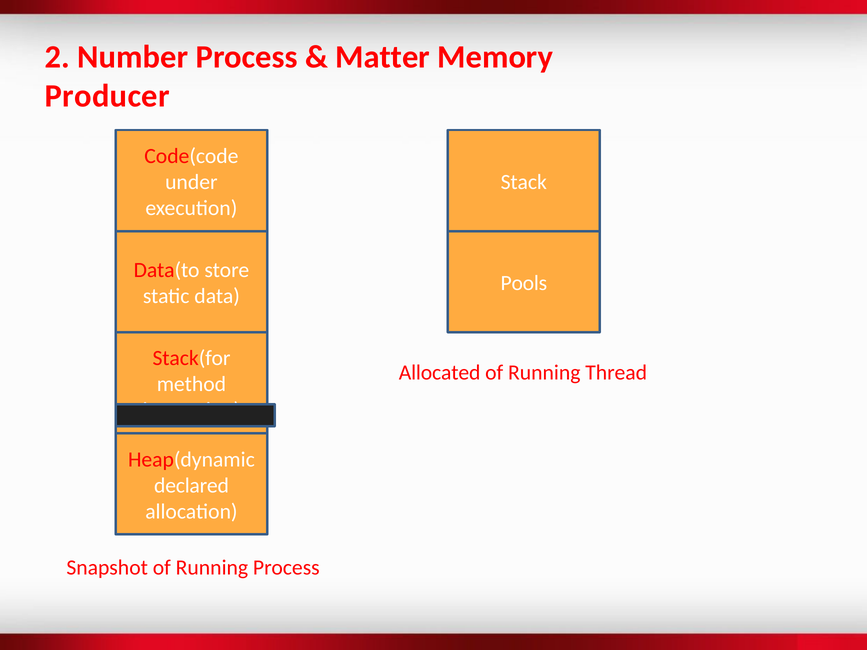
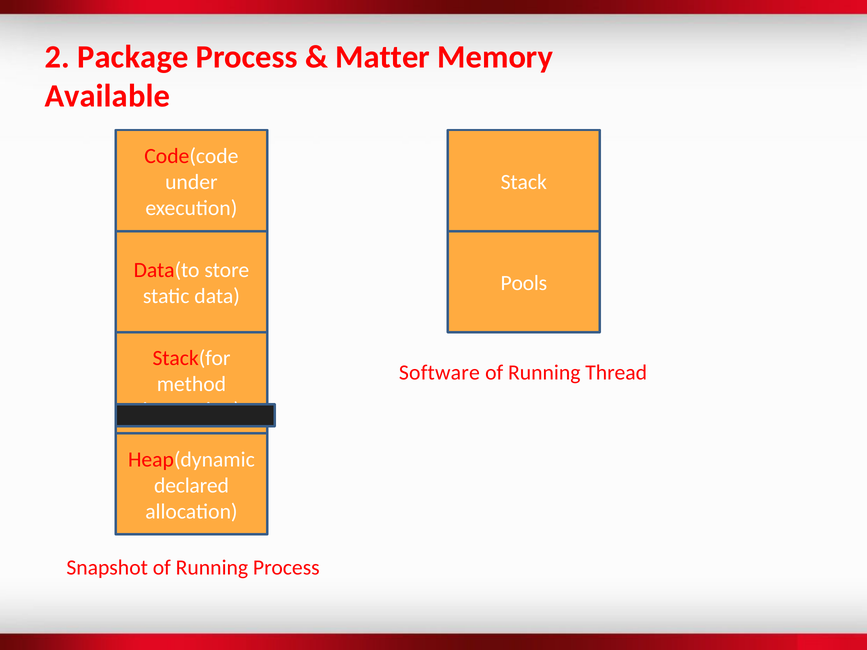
Number: Number -> Package (133, 57)
Producer: Producer -> Available (107, 96)
Allocated: Allocated -> Software (439, 373)
